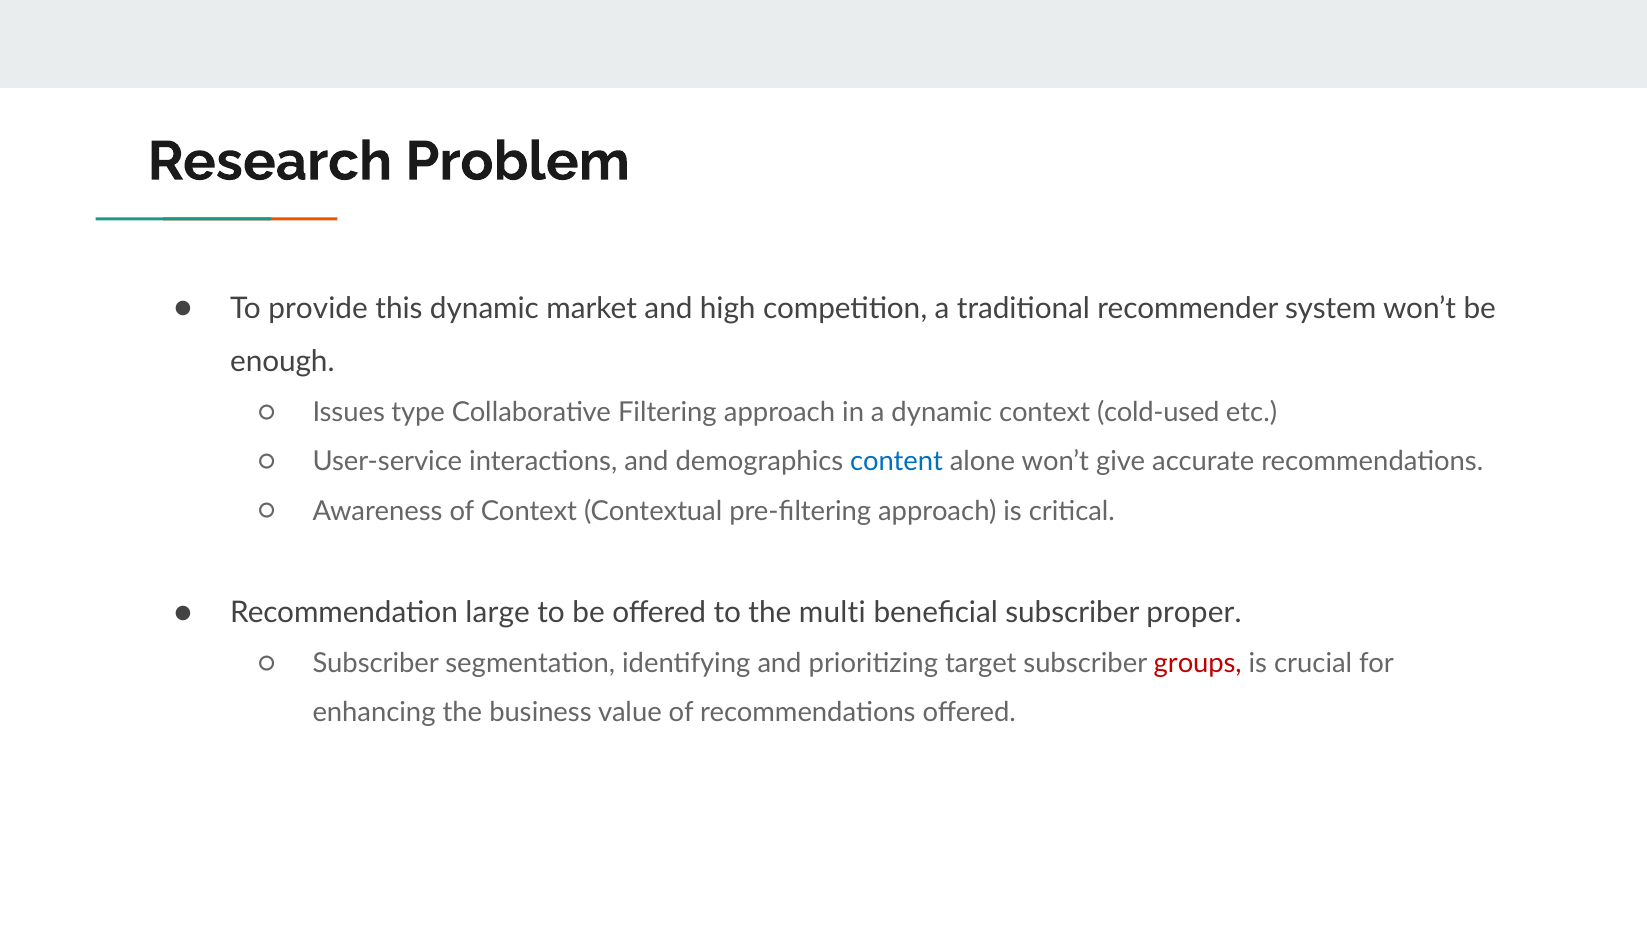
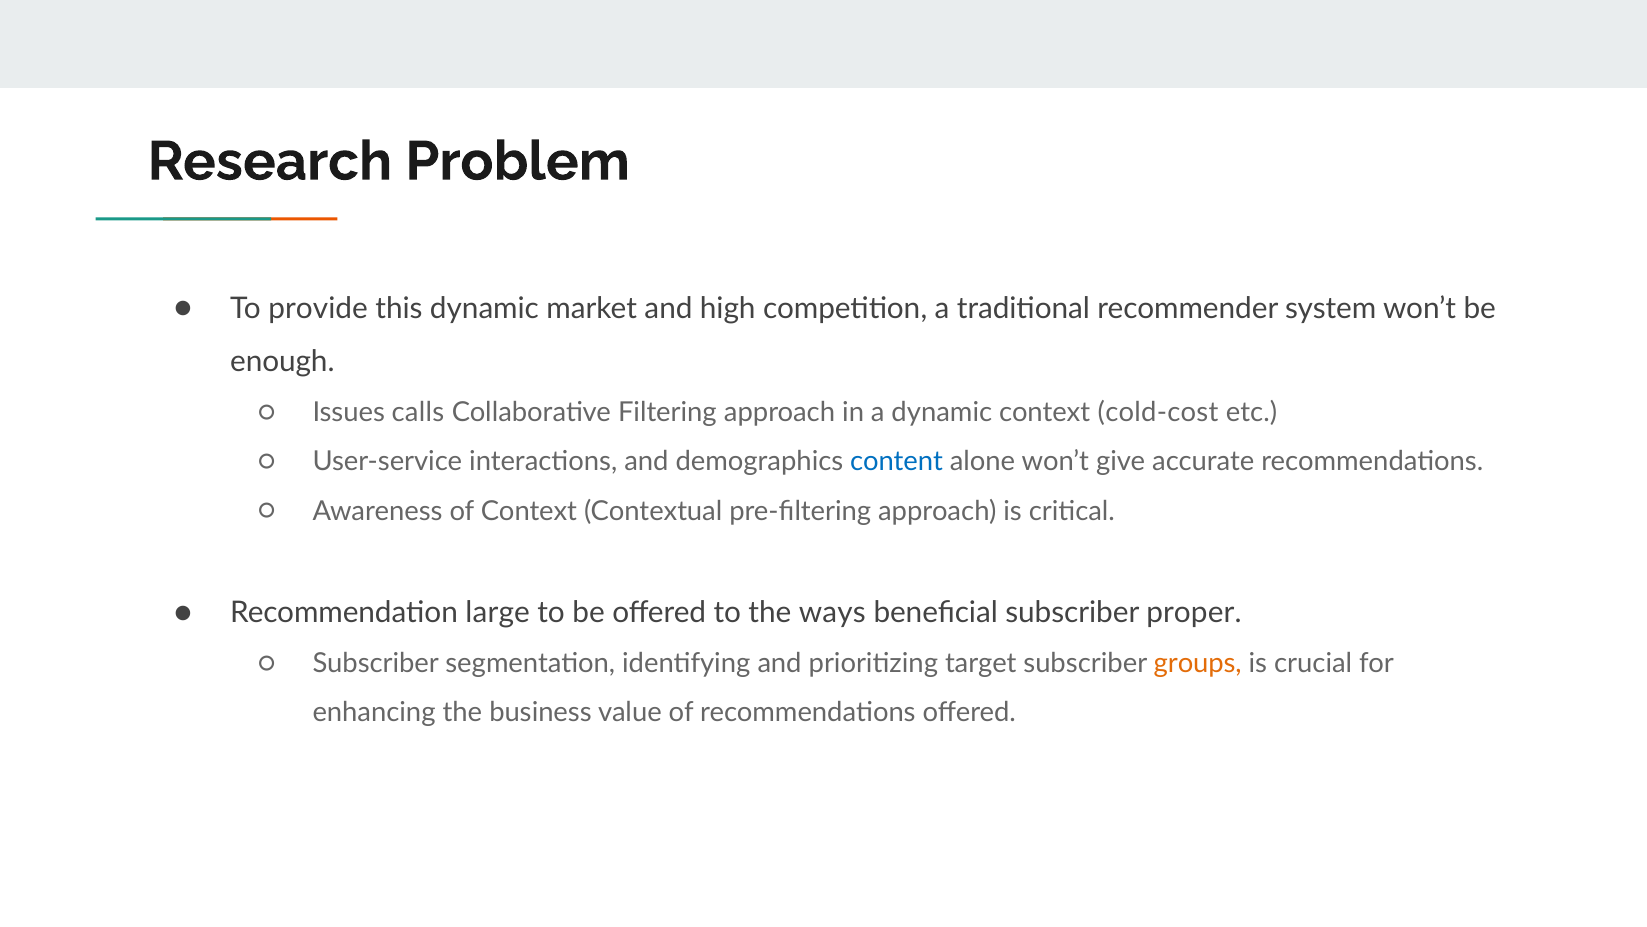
type: type -> calls (418, 412)
cold-used: cold-used -> cold-cost (1158, 412)
multi: multi -> ways (832, 613)
groups colour: red -> orange (1198, 663)
